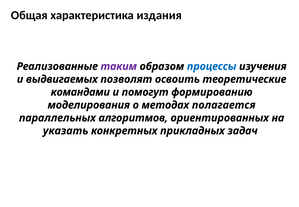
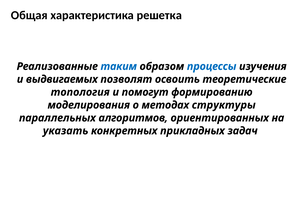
издания: издания -> решетка (159, 15)
таким colour: purple -> blue (119, 66)
командами: командами -> топология (80, 92)
полагается: полагается -> структуры (224, 105)
